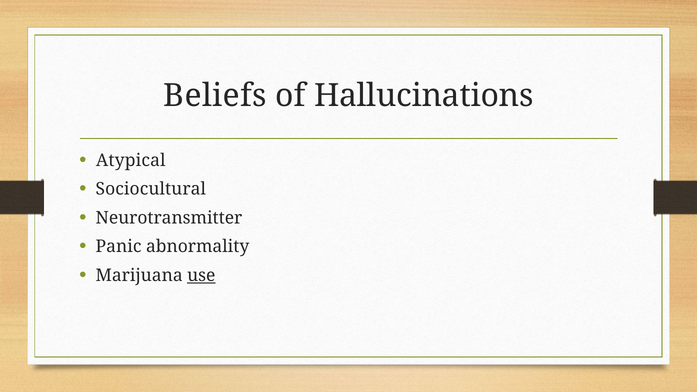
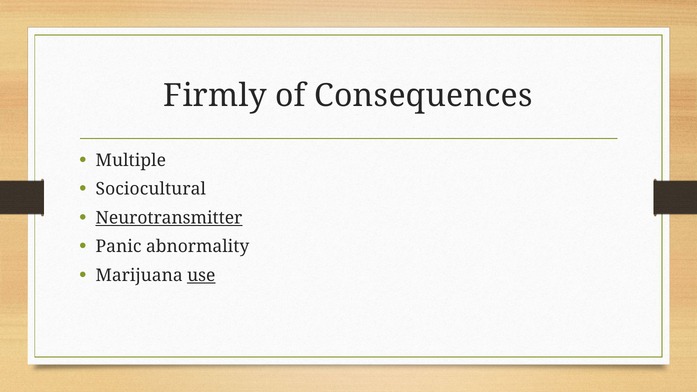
Beliefs: Beliefs -> Firmly (215, 96)
Hallucinations: Hallucinations -> Consequences (423, 96)
Atypical: Atypical -> Multiple (131, 160)
Neurotransmitter underline: none -> present (169, 218)
